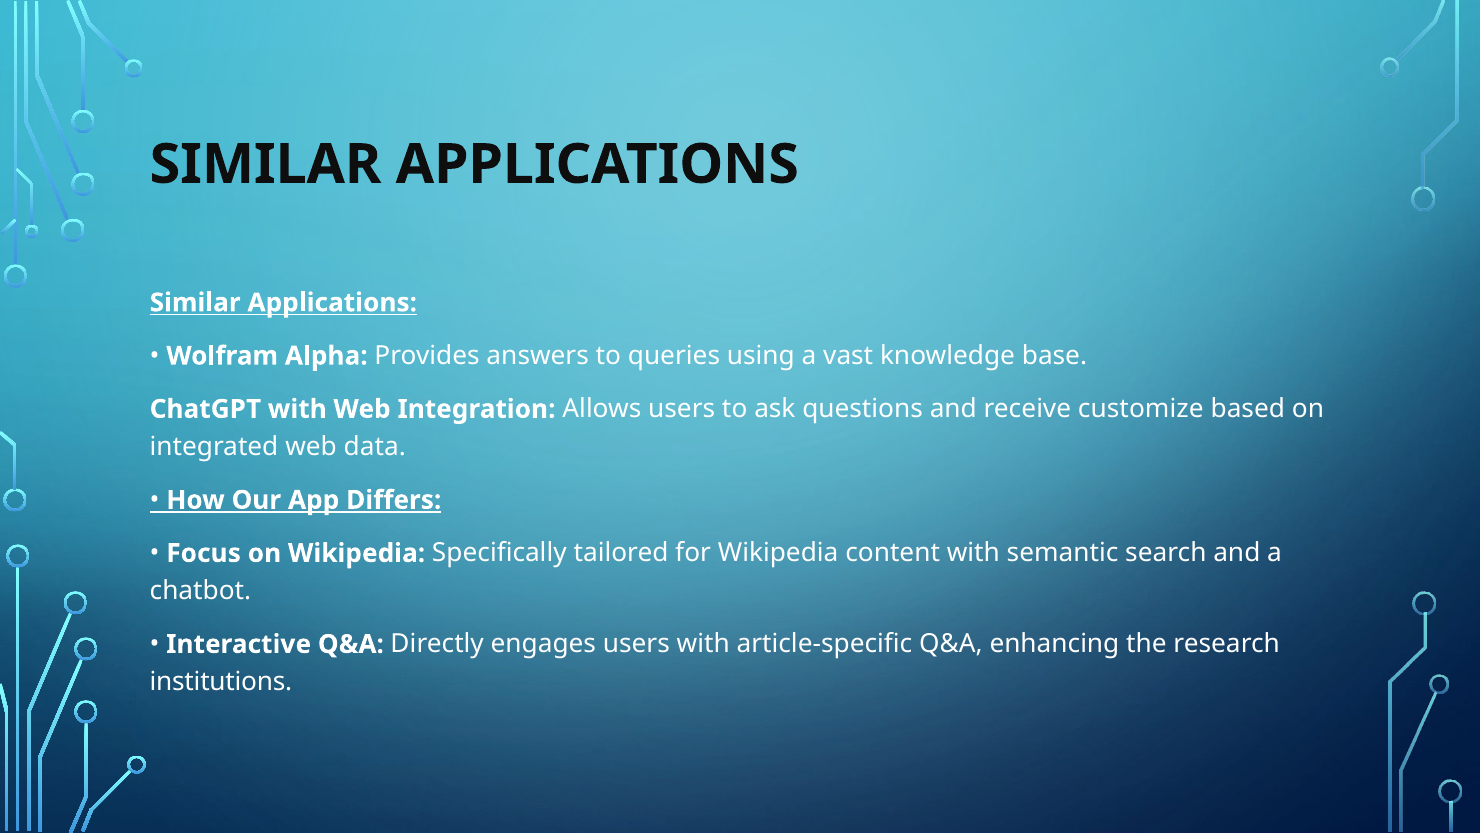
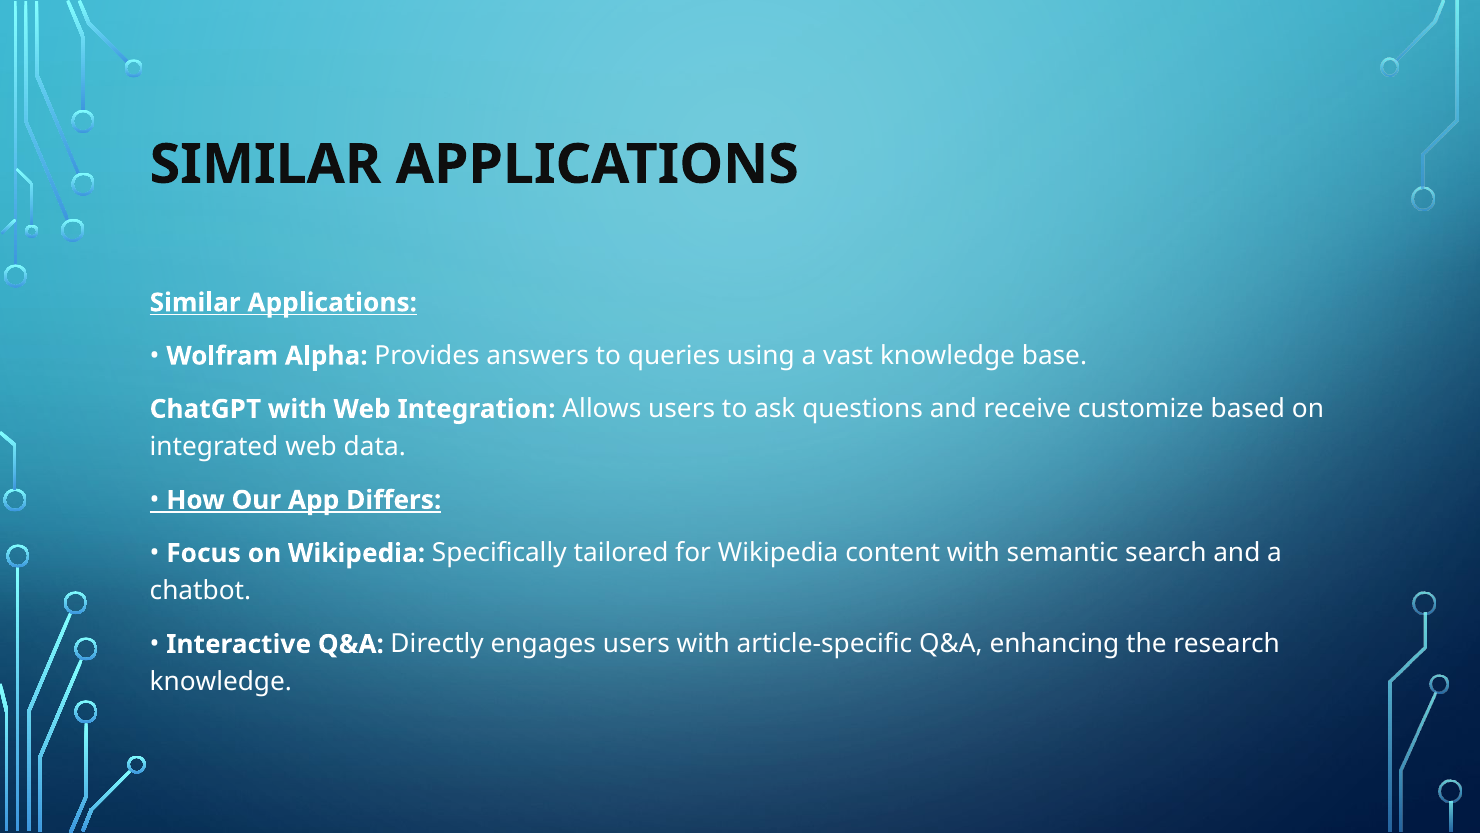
institutions: institutions -> knowledge (221, 682)
